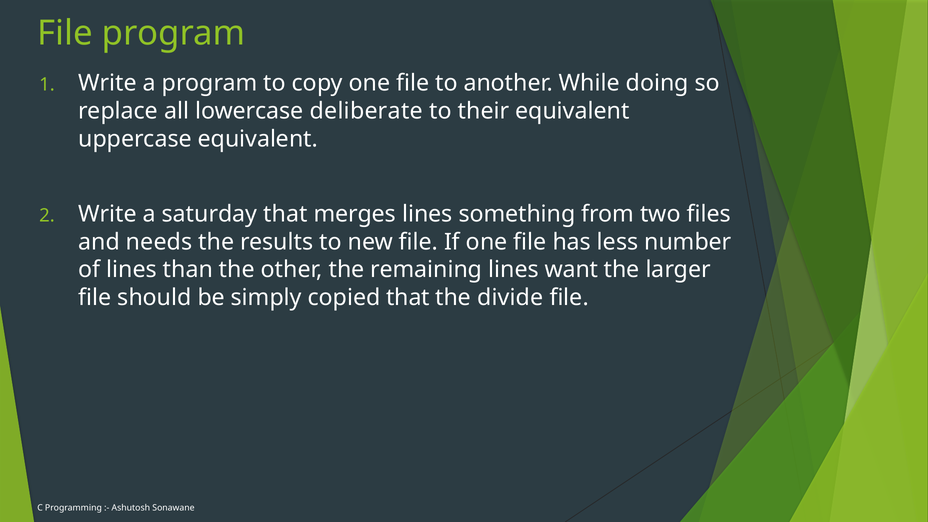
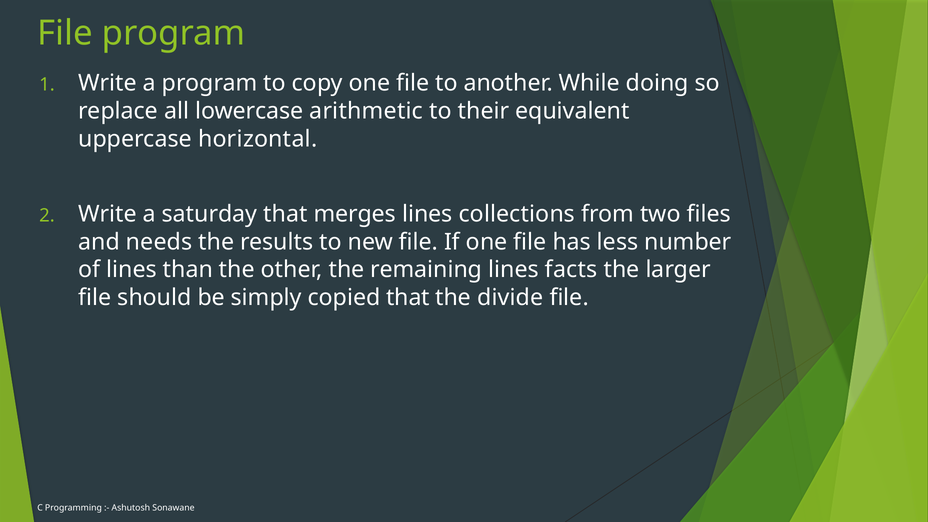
deliberate: deliberate -> arithmetic (366, 111)
uppercase equivalent: equivalent -> horizontal (258, 139)
something: something -> collections (517, 214)
want: want -> facts (571, 270)
